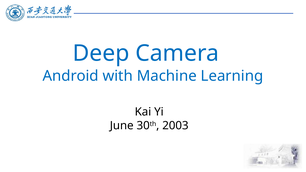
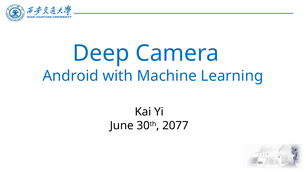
2003: 2003 -> 2077 (175, 126)
